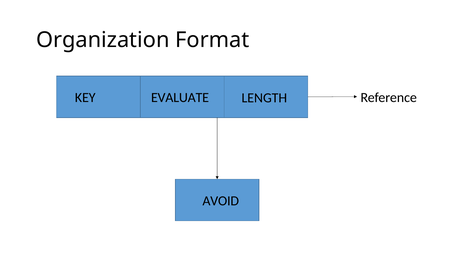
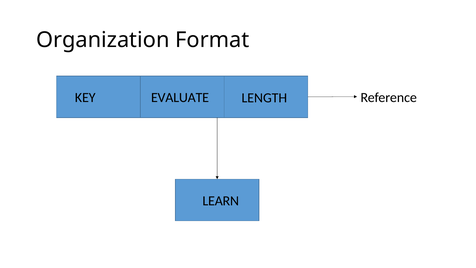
AVOID: AVOID -> LEARN (221, 201)
